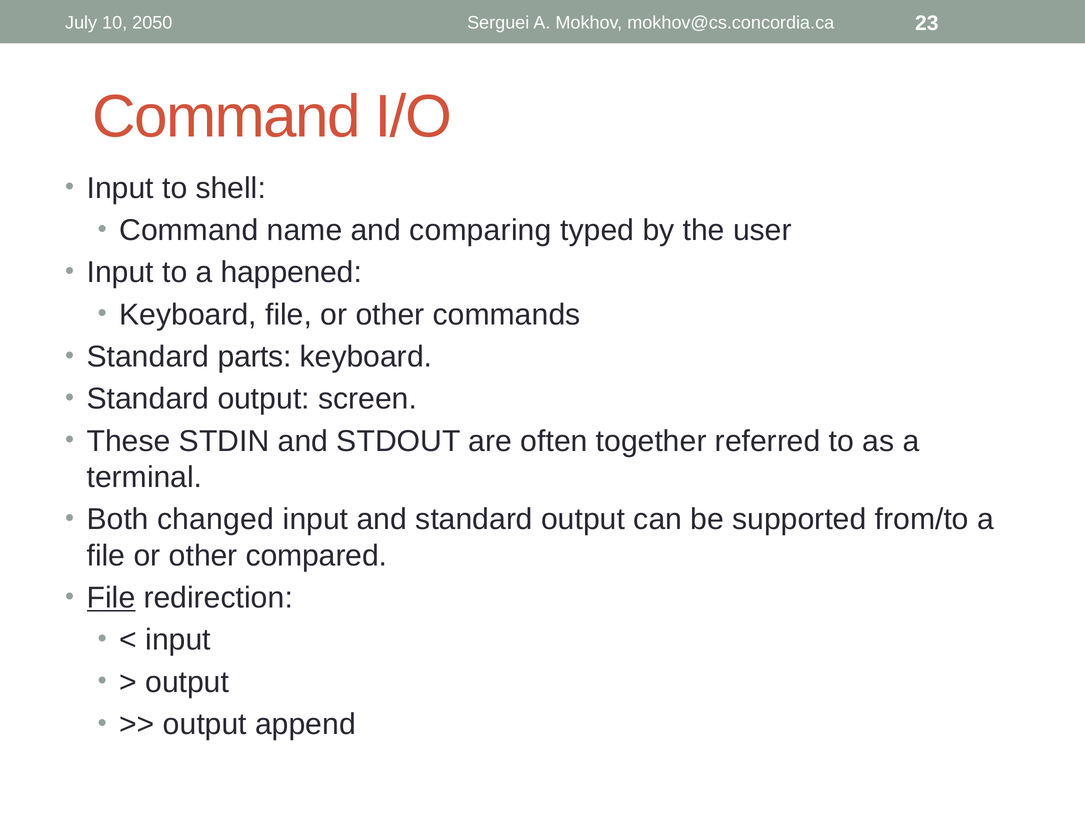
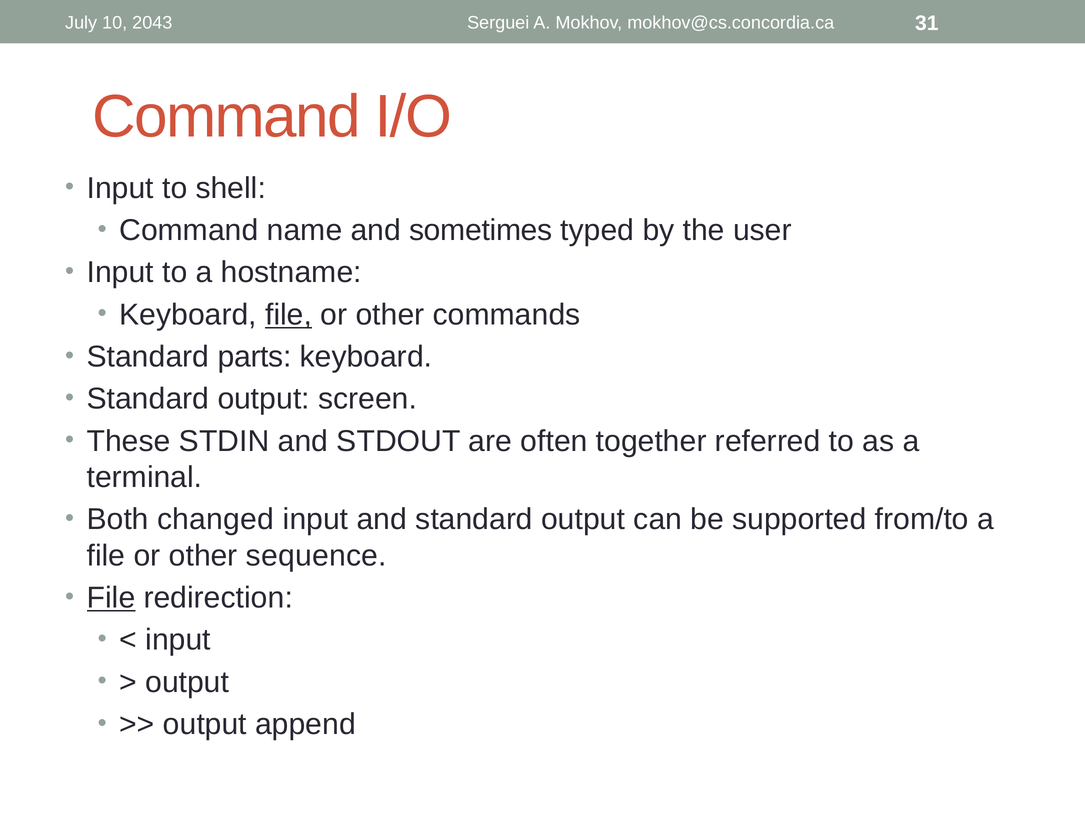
2050: 2050 -> 2043 (152, 23)
23: 23 -> 31 (927, 23)
comparing: comparing -> sometimes (481, 231)
happened: happened -> hostname (291, 273)
file underline: none -> present (289, 315)
compared: compared -> sequence (316, 556)
